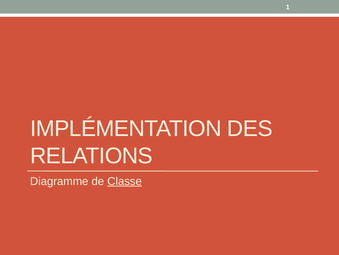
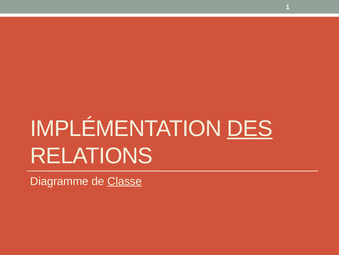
DES underline: none -> present (250, 128)
